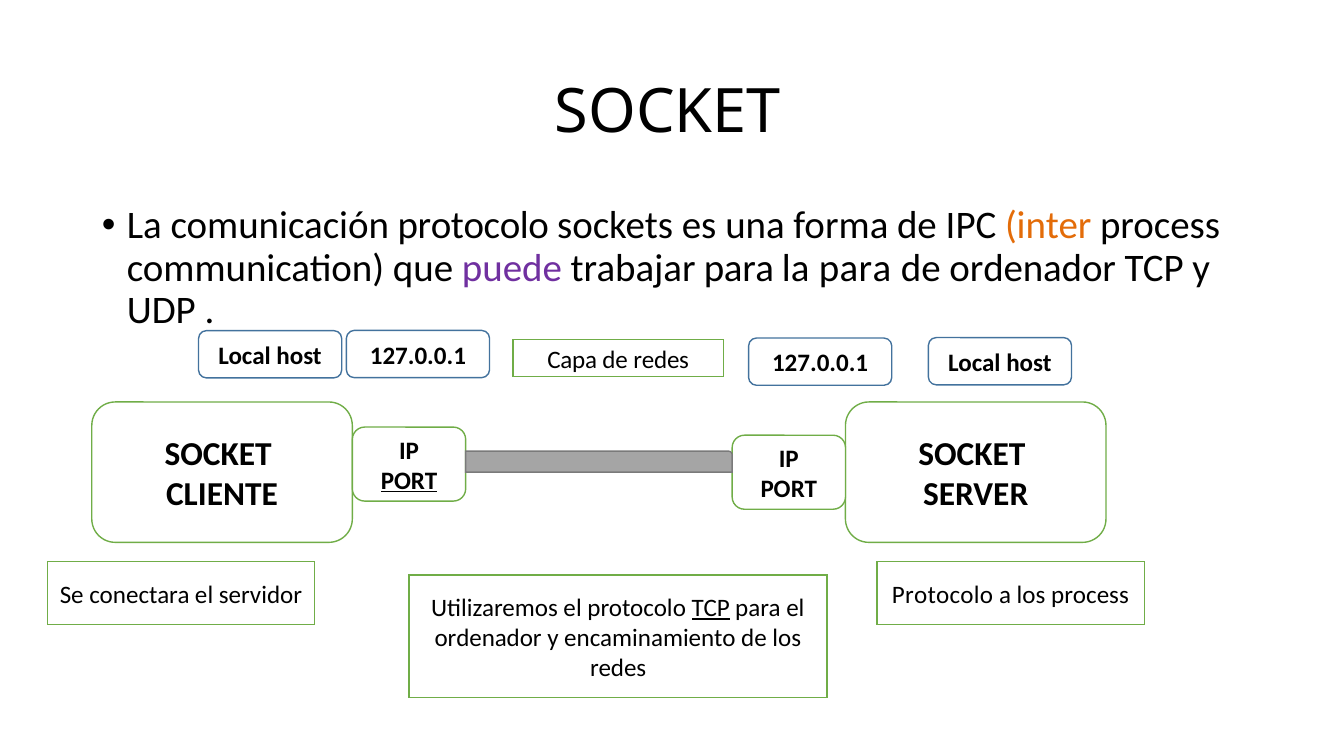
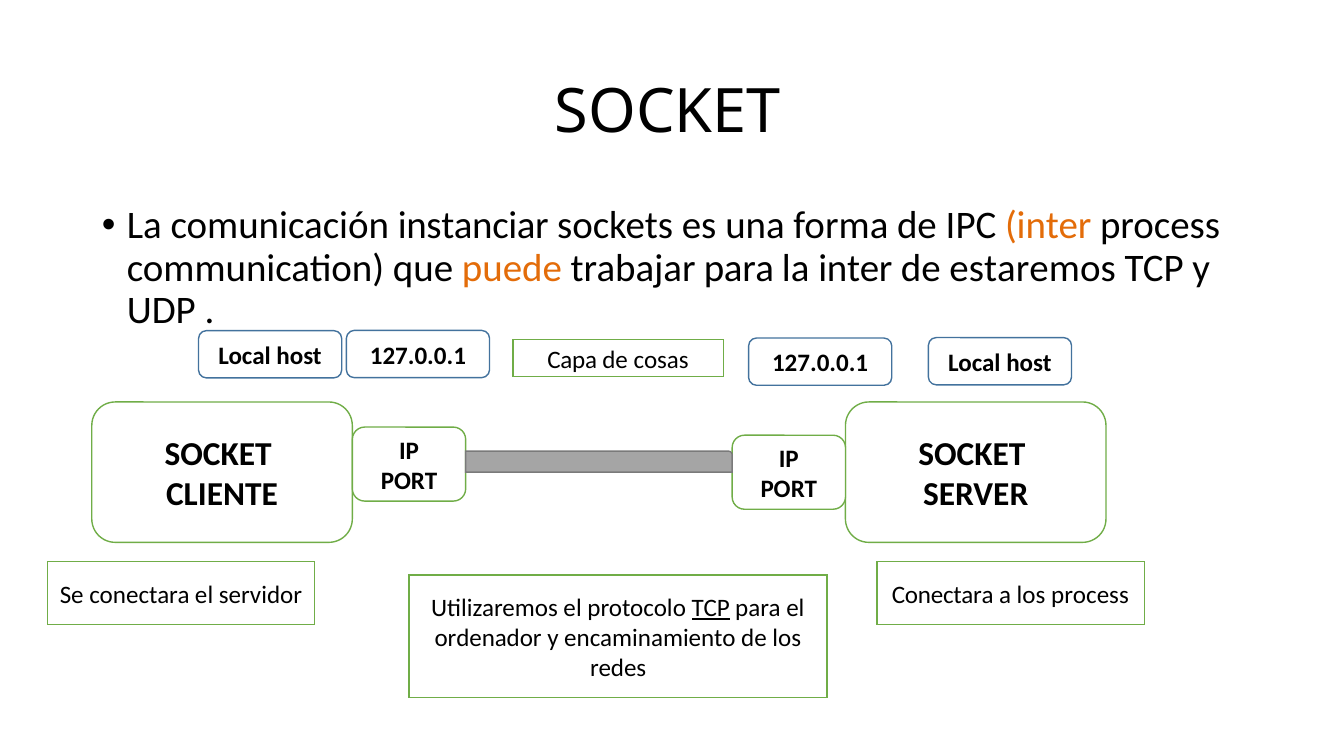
comunicación protocolo: protocolo -> instanciar (473, 226)
puede colour: purple -> orange (512, 268)
la para: para -> inter (855, 268)
de ordenador: ordenador -> estaremos (1033, 268)
de redes: redes -> cosas (661, 360)
PORT underline: present -> none (409, 481)
servidor Protocolo: Protocolo -> Conectara (943, 594)
